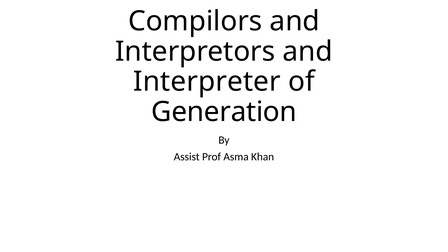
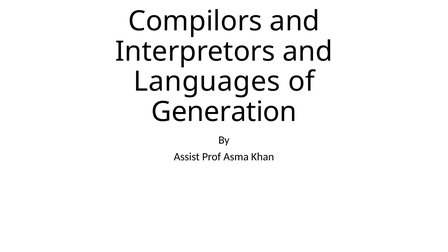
Interpreter: Interpreter -> Languages (207, 82)
